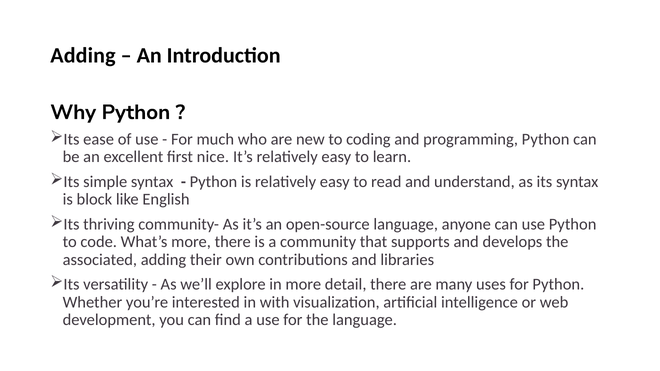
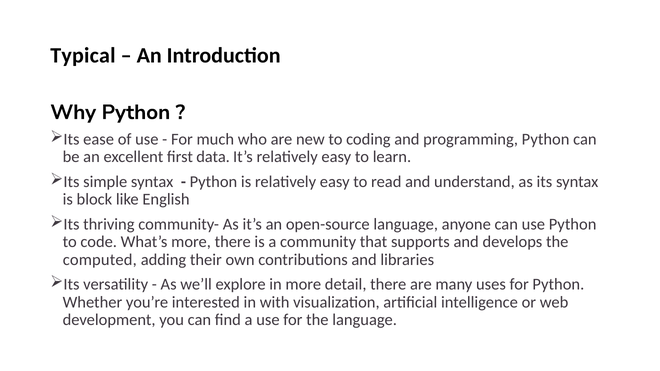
Adding: Adding -> Typical (83, 55)
nice: nice -> data (213, 157)
associated: associated -> computed (100, 260)
